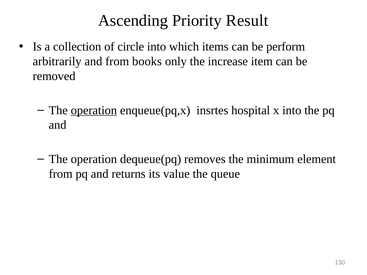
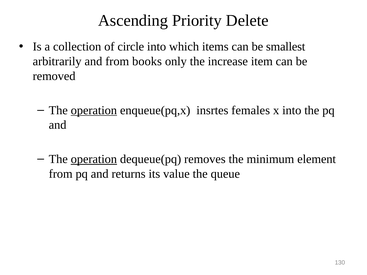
Result: Result -> Delete (247, 20)
perform: perform -> smallest (286, 47)
hospital: hospital -> females (251, 110)
operation underline: none -> present (94, 159)
